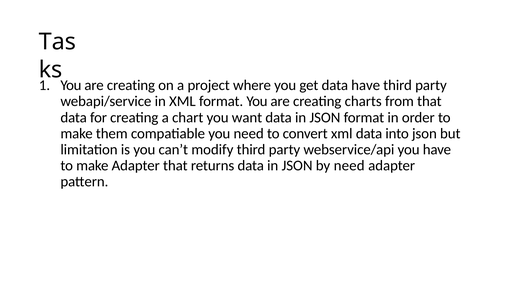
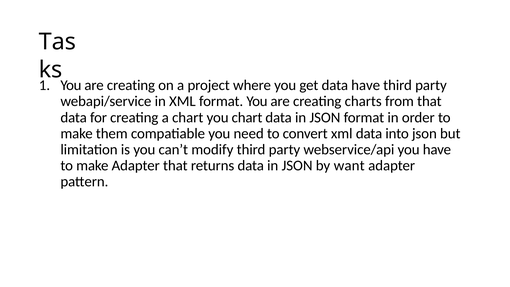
you want: want -> chart (247, 117)
by need: need -> want (349, 166)
